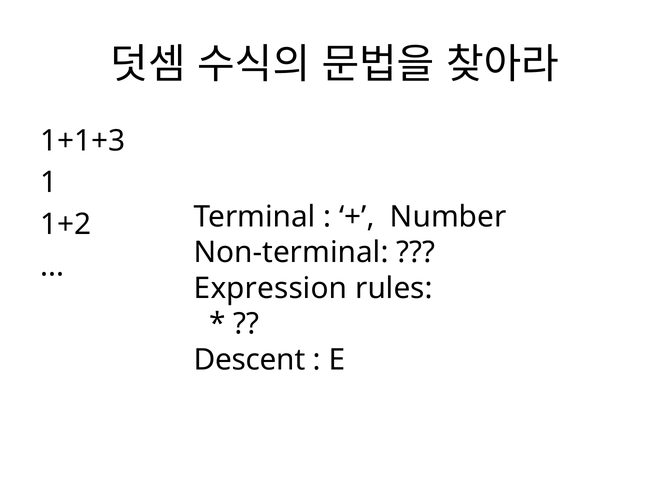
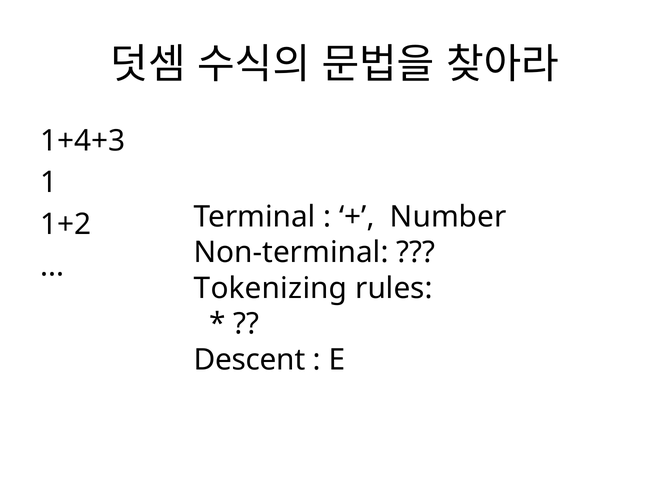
1+1+3: 1+1+3 -> 1+4+3 (83, 141)
Expression: Expression -> Tokenizing (271, 288)
